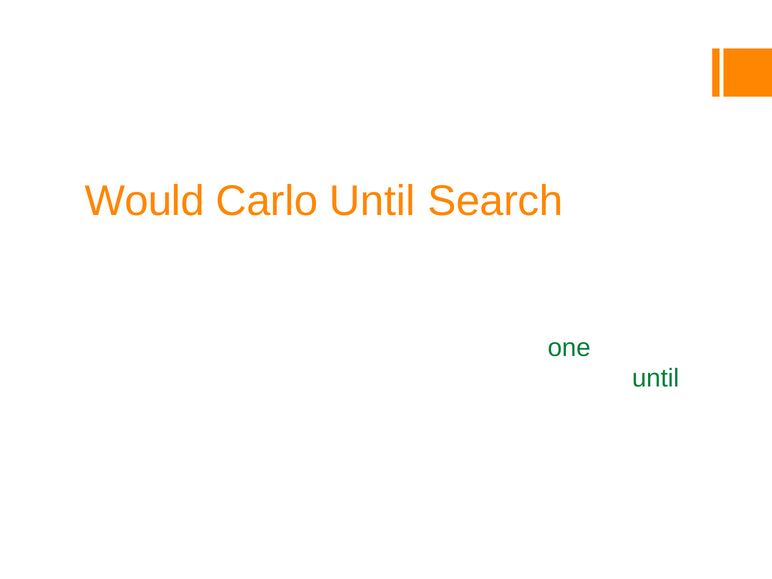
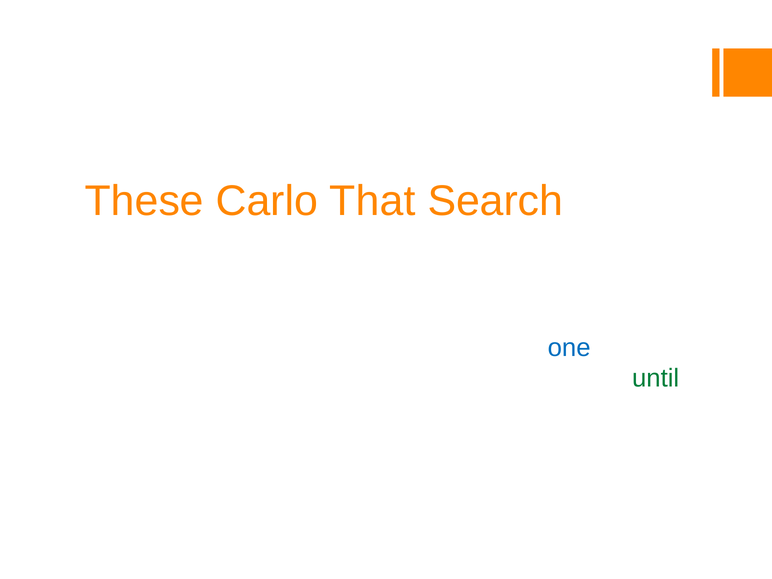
Would: Would -> These (144, 201)
Carlo Until: Until -> That (372, 201)
one colour: green -> blue (569, 348)
